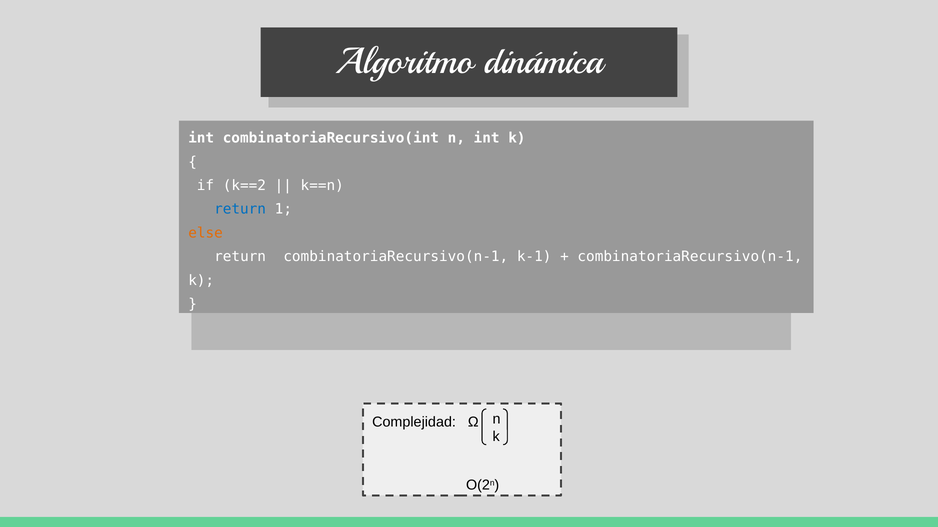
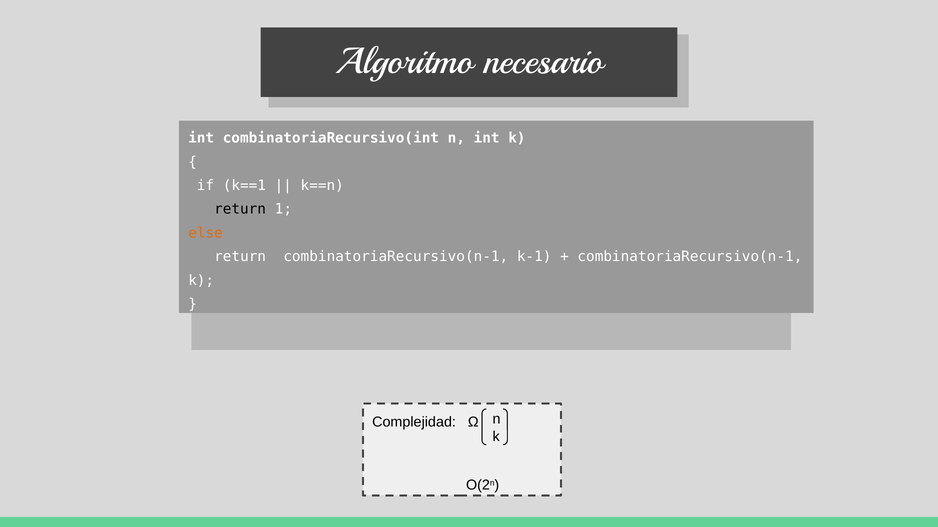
dinámica: dinámica -> necesario (543, 61)
k==2: k==2 -> k==1 (244, 186)
return colour: blue -> black (240, 209)
